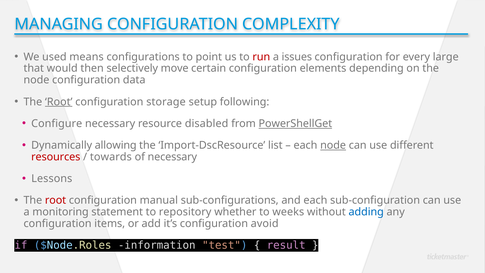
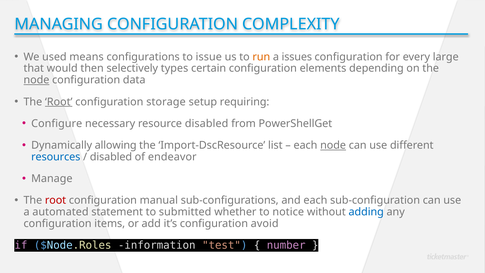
point: point -> issue (209, 57)
run colour: red -> orange (261, 57)
move: move -> types (175, 68)
node underline: none -> present (36, 80)
following: following -> requiring (245, 102)
PowerShellGet underline: present -> none (295, 123)
resources colour: red -> blue (56, 157)
towards: towards -> disabled (111, 157)
of necessary: necessary -> endeavor (172, 157)
Lessons: Lessons -> Manage (52, 179)
monitoring: monitoring -> automated (60, 212)
repository: repository -> submitted (185, 212)
weeks: weeks -> notice (288, 212)
result: result -> number (286, 245)
